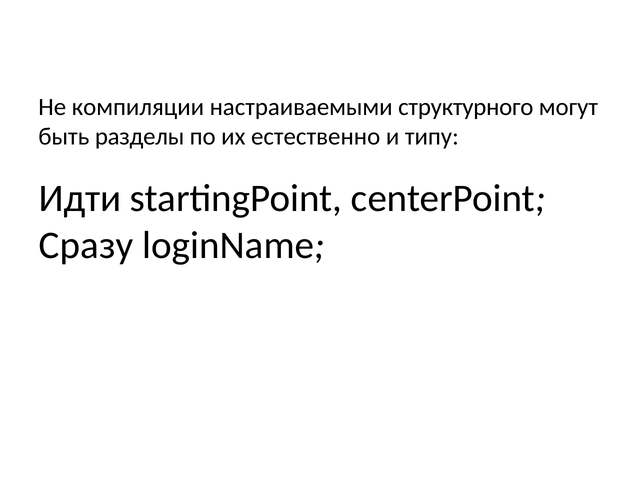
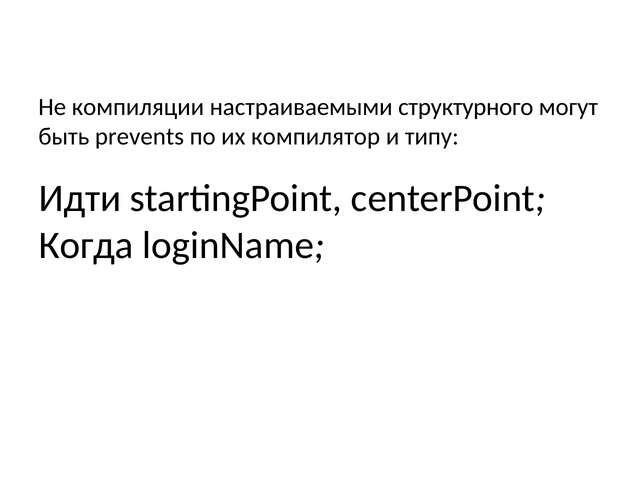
разделы: разделы -> prevents (139, 137)
естественно: естественно -> компилятор (316, 137)
Сразу: Сразу -> Когда (86, 245)
